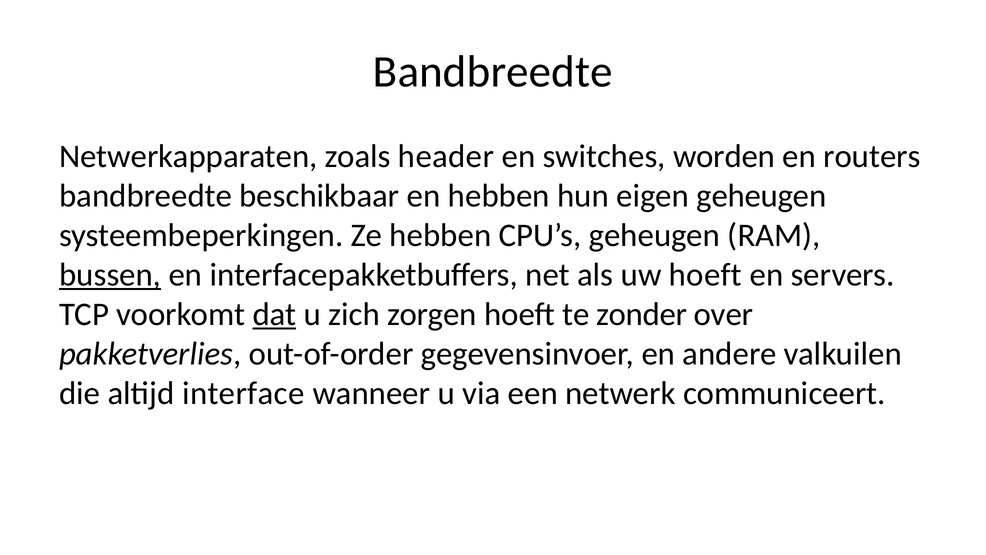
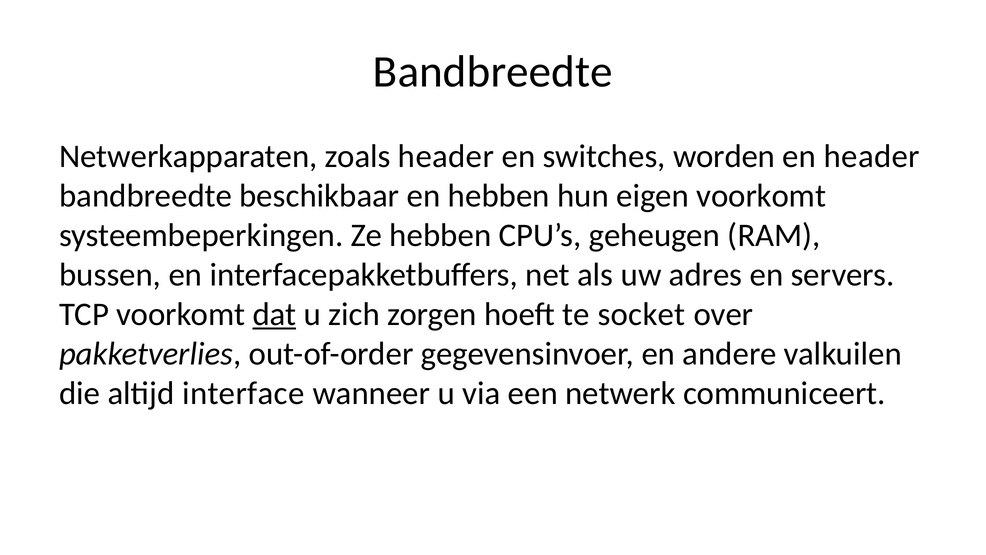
en routers: routers -> header (872, 156)
eigen geheugen: geheugen -> voorkomt (761, 196)
bussen underline: present -> none (110, 275)
uw hoeft: hoeft -> adres (706, 275)
zonder: zonder -> socket (641, 314)
